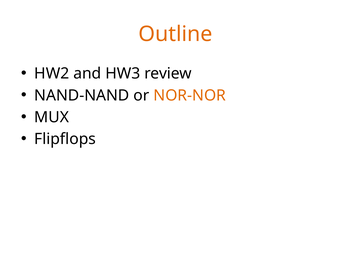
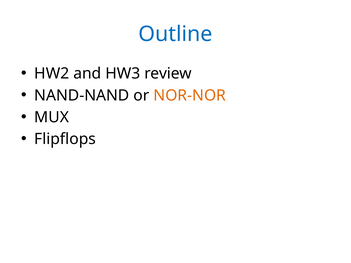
Outline colour: orange -> blue (175, 34)
